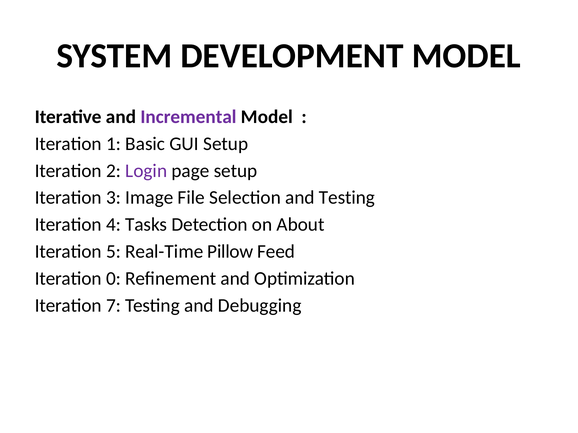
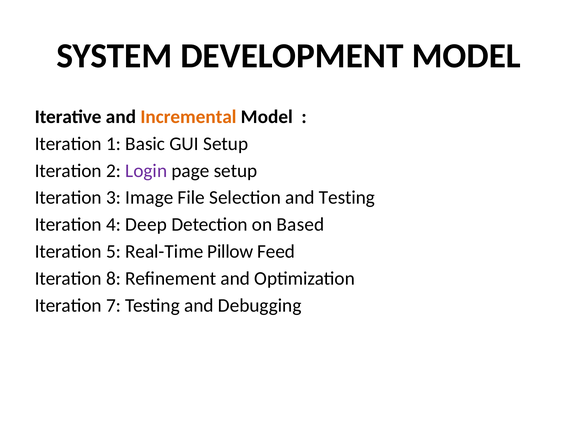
Incremental colour: purple -> orange (189, 117)
Tasks: Tasks -> Deep (146, 225)
About: About -> Based (300, 225)
0: 0 -> 8 (114, 279)
